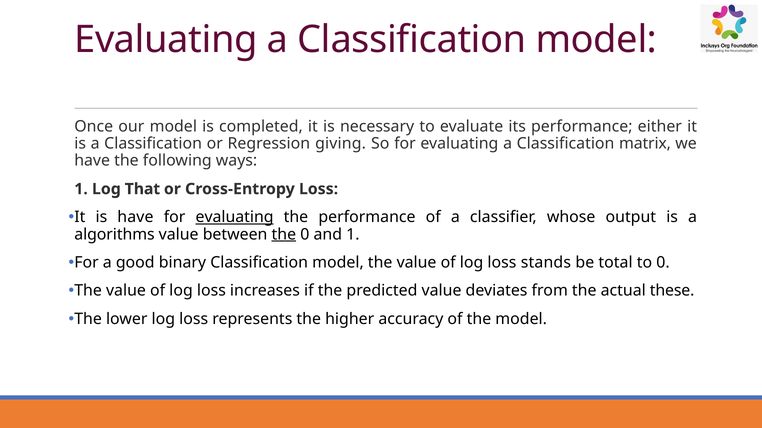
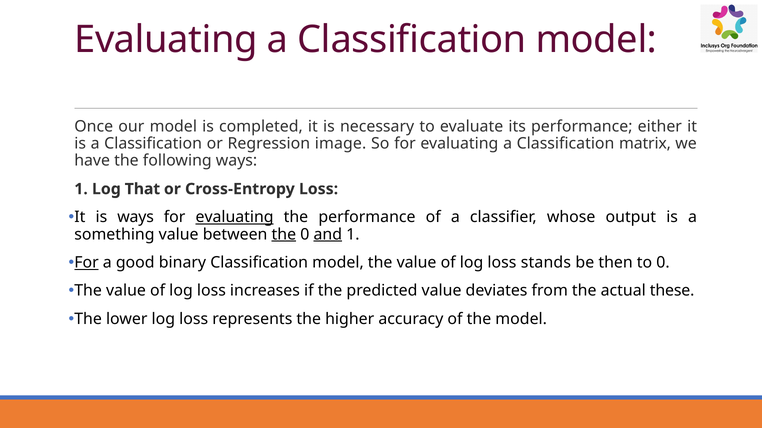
giving: giving -> image (341, 144)
is have: have -> ways (136, 218)
algorithms: algorithms -> something (114, 235)
and underline: none -> present (328, 235)
For underline: none -> present (86, 263)
total: total -> then (616, 263)
